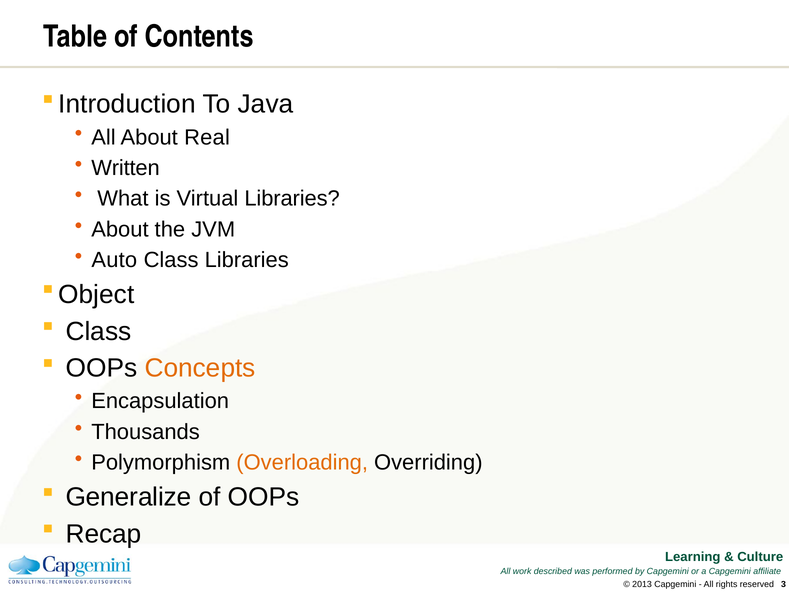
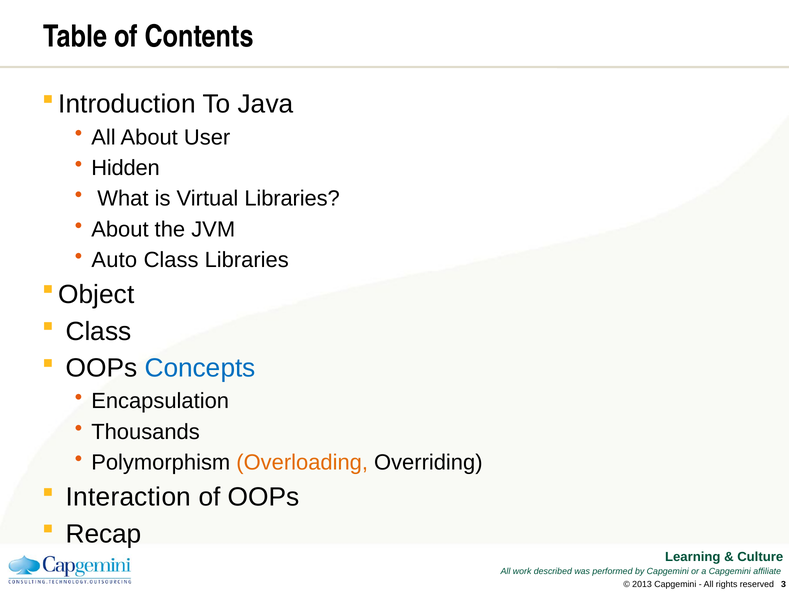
Real: Real -> User (207, 137)
Written: Written -> Hidden (126, 168)
Concepts colour: orange -> blue (200, 368)
Generalize: Generalize -> Interaction (128, 497)
